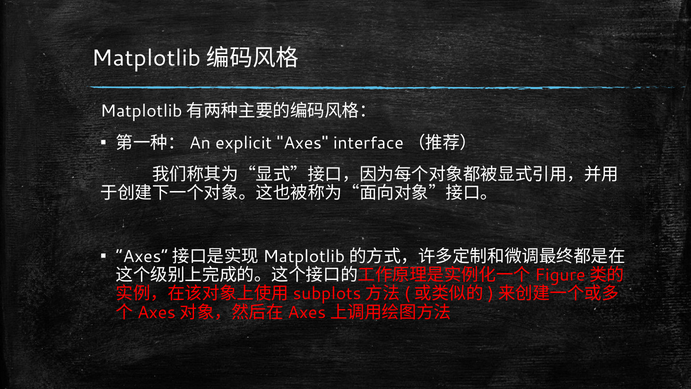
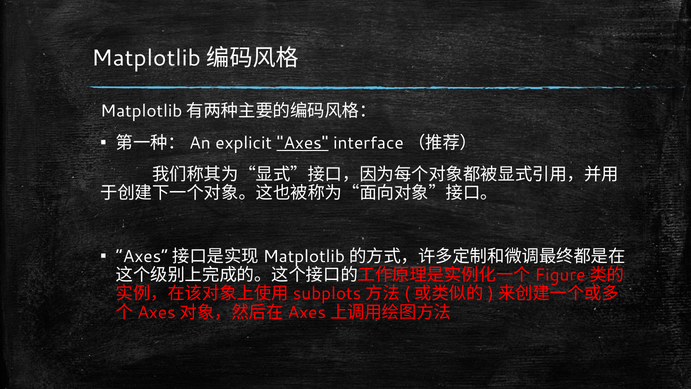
Axes underline: none -> present (303, 143)
